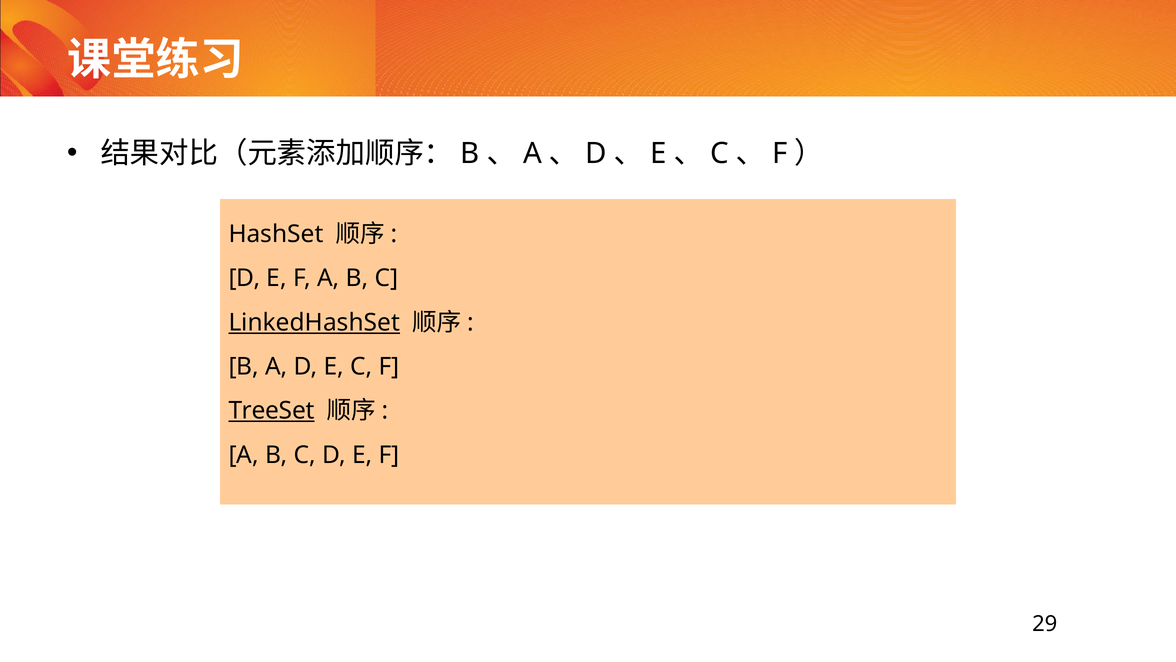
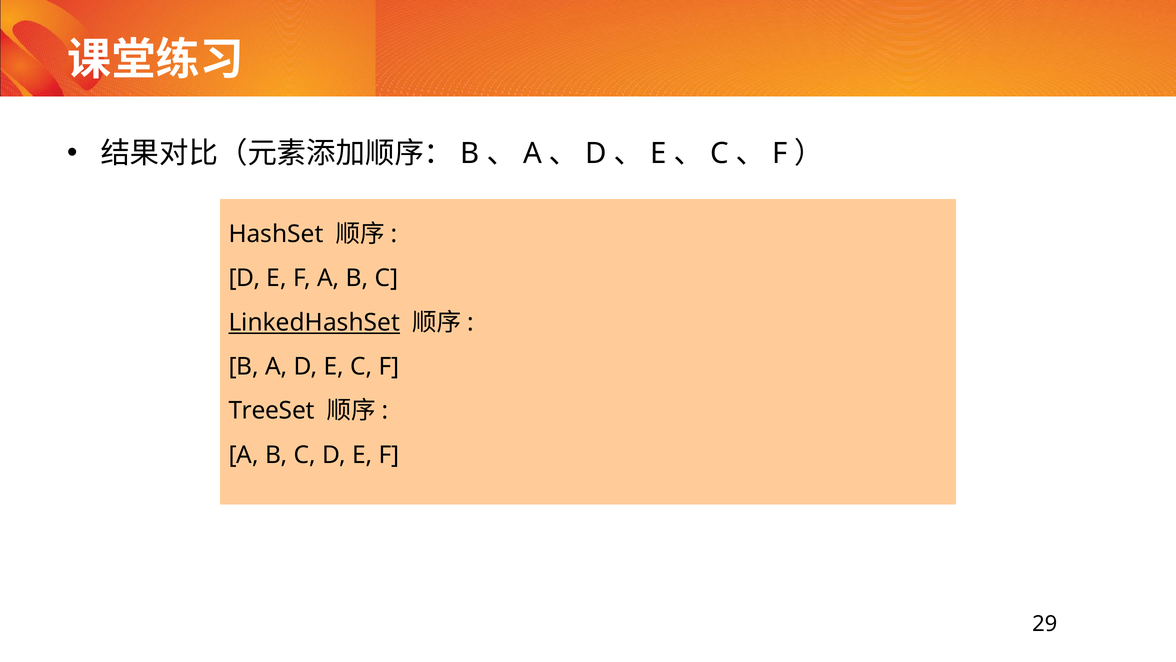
TreeSet underline: present -> none (272, 410)
